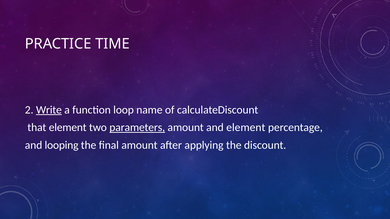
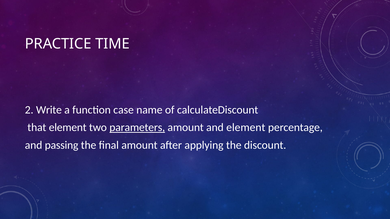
Write underline: present -> none (49, 110)
loop: loop -> case (124, 110)
looping: looping -> passing (62, 145)
